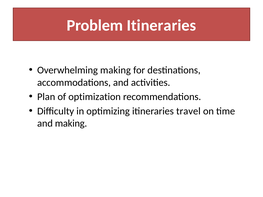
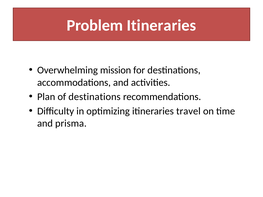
Overwhelming making: making -> mission (116, 70)
of optimization: optimization -> destinations (95, 97)
and making: making -> prisma (71, 123)
